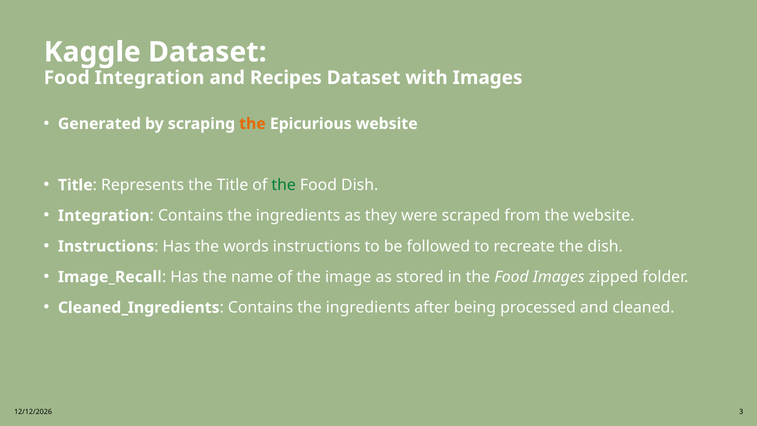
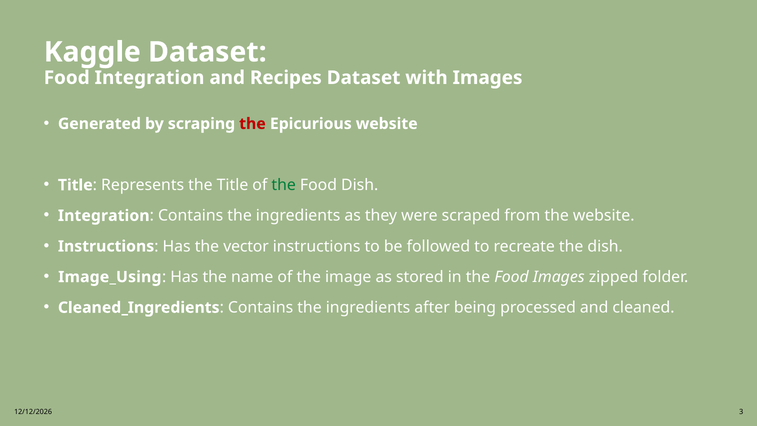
the colour: orange -> red (252, 124)
words: words -> vector (246, 246)
Image_Recall: Image_Recall -> Image_Using (110, 277)
